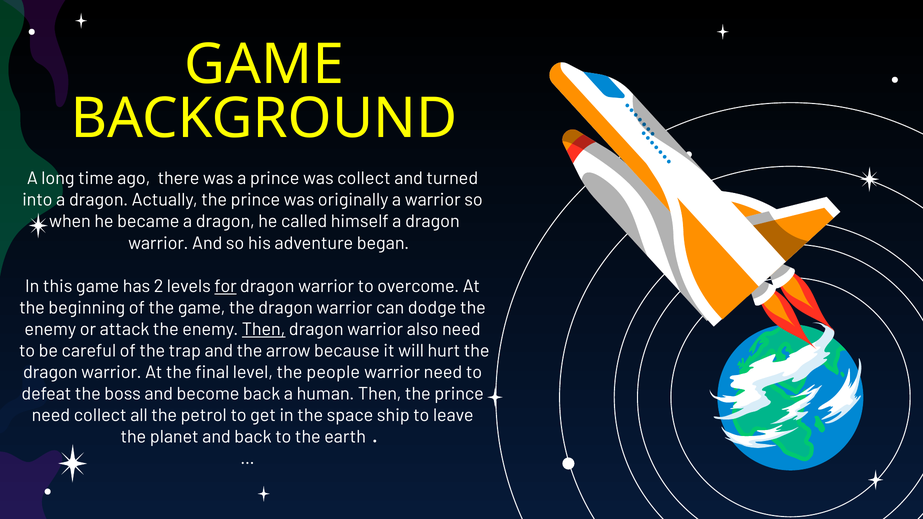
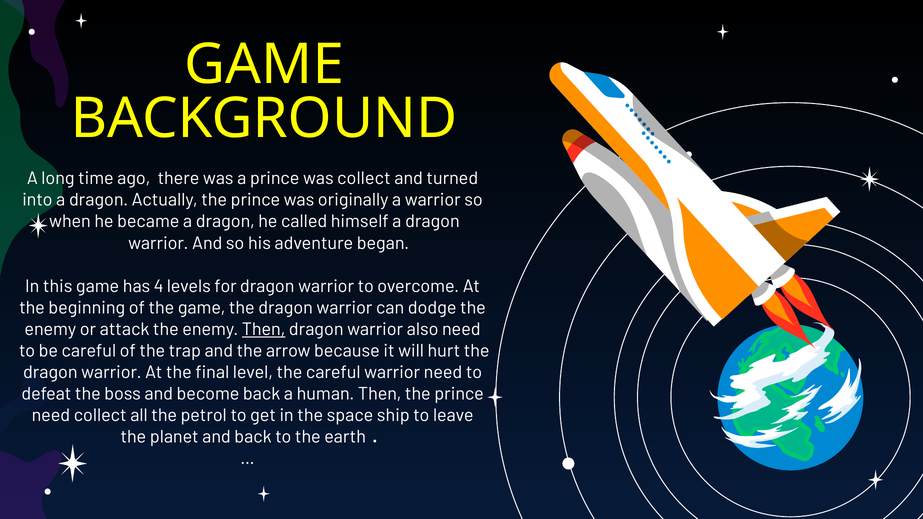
2: 2 -> 4 (159, 286)
for underline: present -> none (225, 286)
the people: people -> careful (333, 372)
